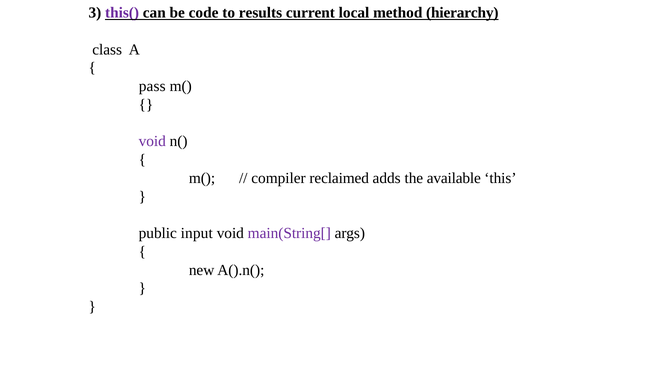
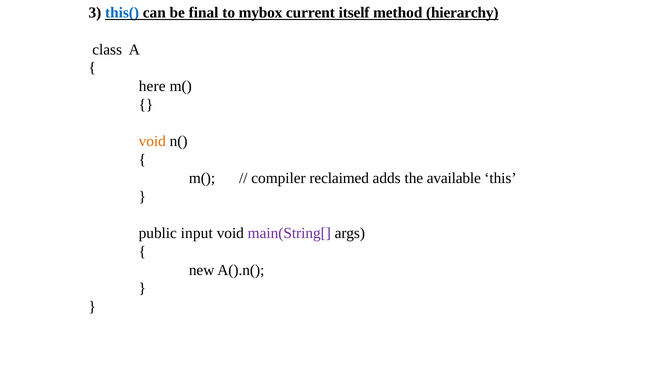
this( colour: purple -> blue (122, 13)
code: code -> final (204, 13)
results: results -> mybox (261, 13)
local: local -> itself (354, 13)
pass: pass -> here (152, 86)
void colour: purple -> orange (152, 141)
